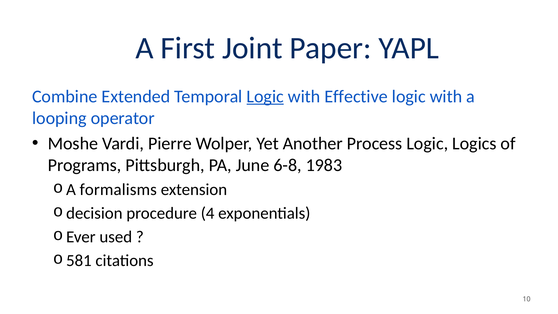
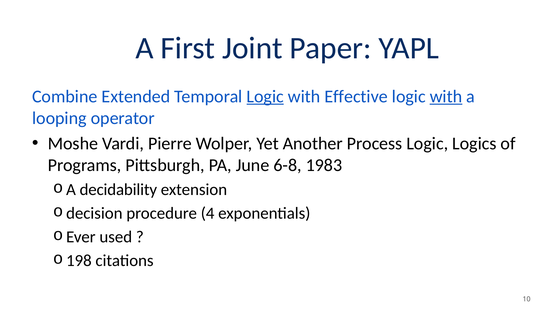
with underline: none -> present (446, 96)
formalisms: formalisms -> decidability (118, 189)
581: 581 -> 198 (79, 261)
